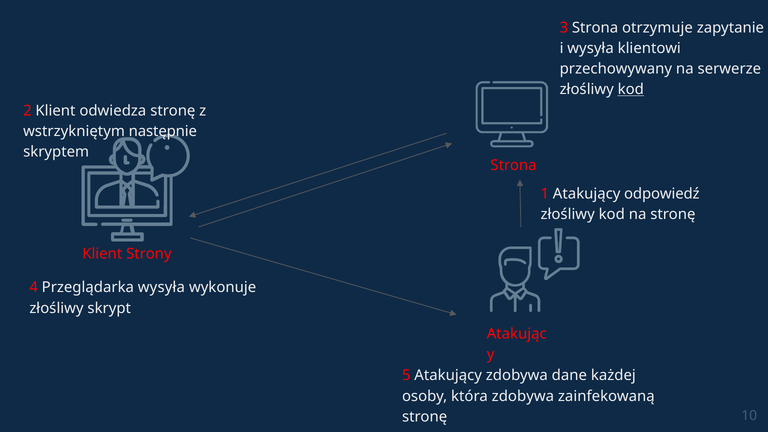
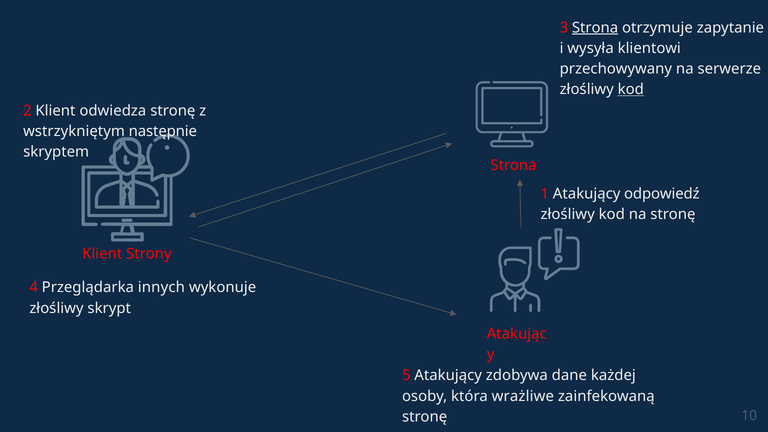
Strona underline: none -> present (595, 28)
Przeglądarka wysyła: wysyła -> innych (161, 288)
która zdobywa: zdobywa -> wrażliwe (523, 396)
